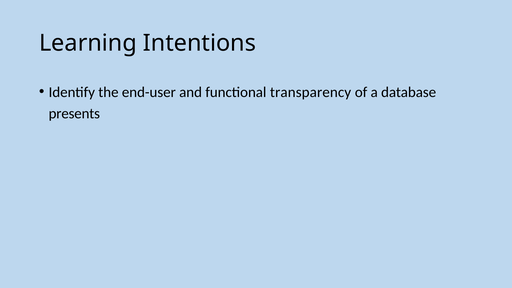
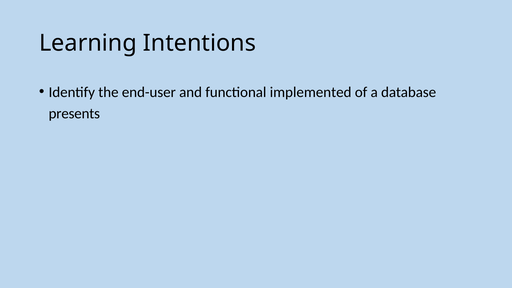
transparency: transparency -> implemented (311, 92)
